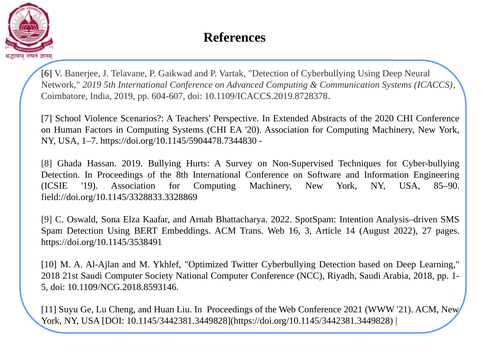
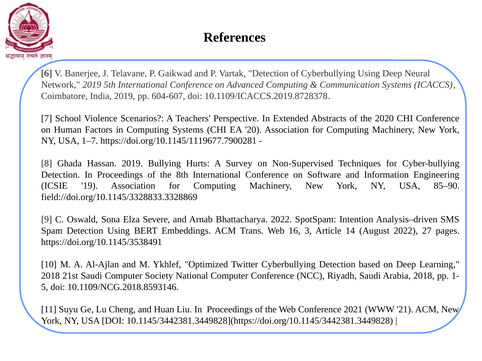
https://doi.org/10.1145/5904478.7344830: https://doi.org/10.1145/5904478.7344830 -> https://doi.org/10.1145/1119677.7900281 (179, 141)
Kaafar: Kaafar -> Severe (156, 220)
